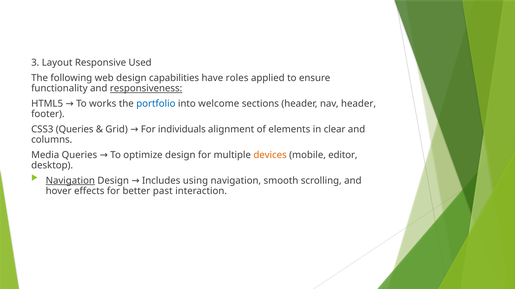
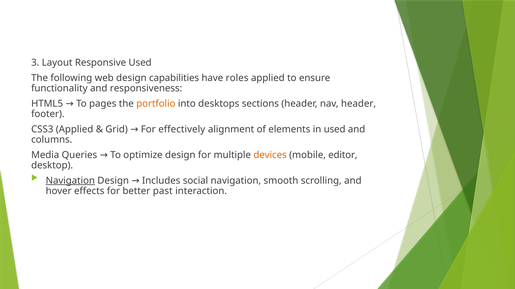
responsiveness underline: present -> none (146, 89)
works: works -> pages (103, 104)
portfolio colour: blue -> orange (156, 104)
welcome: welcome -> desktops (219, 104)
CSS3 Queries: Queries -> Applied (75, 130)
individuals: individuals -> effectively (182, 130)
in clear: clear -> used (335, 130)
using: using -> social (195, 181)
